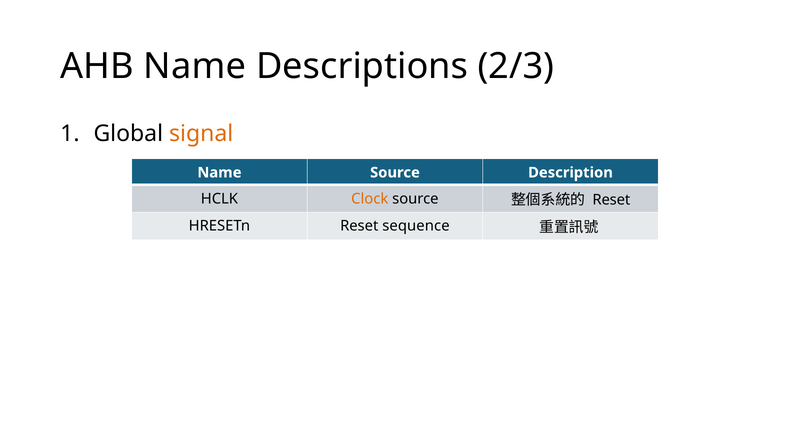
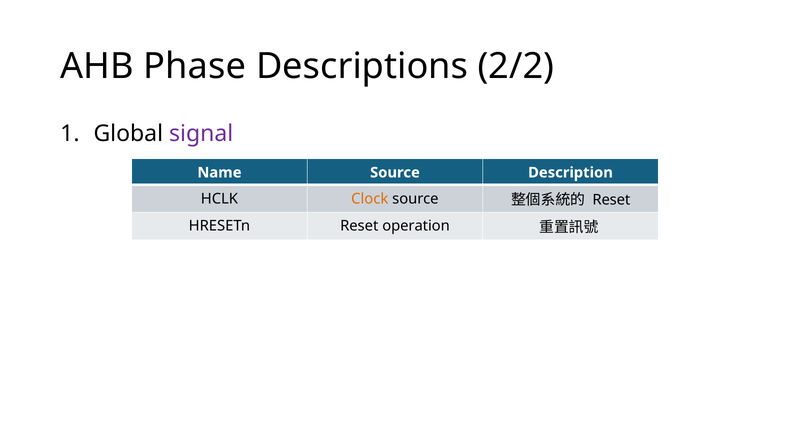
AHB Name: Name -> Phase (195, 66)
2/3: 2/3 -> 2/2 (516, 66)
signal colour: orange -> purple (201, 134)
sequence: sequence -> operation (416, 226)
